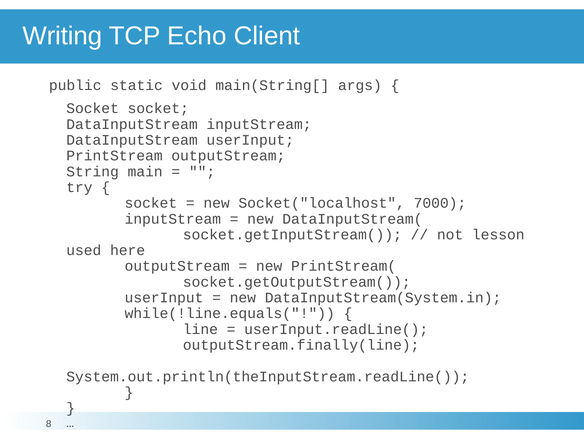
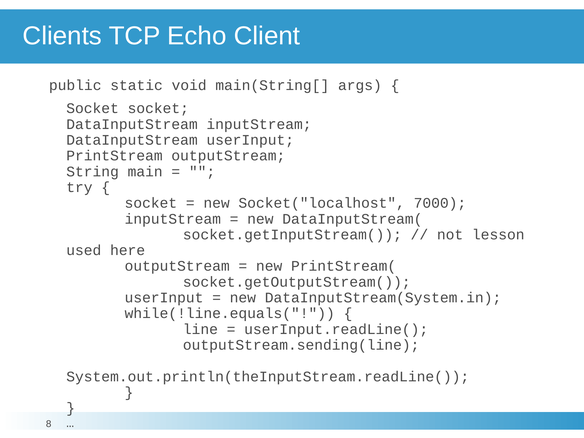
Writing: Writing -> Clients (62, 36)
outputStream.finally(line: outputStream.finally(line -> outputStream.sending(line (301, 345)
